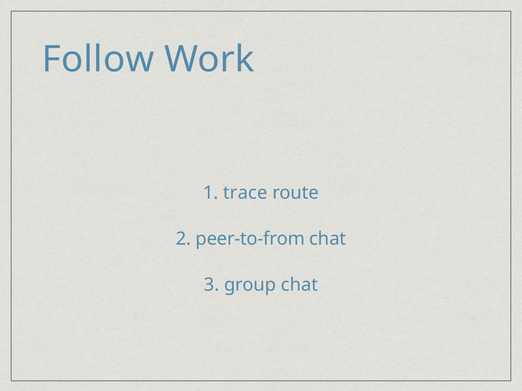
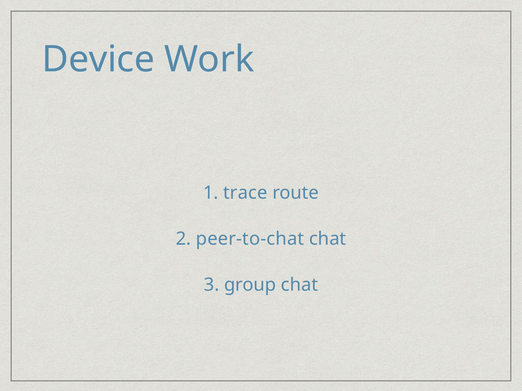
Follow: Follow -> Device (98, 59)
peer-to-from: peer-to-from -> peer-to-chat (250, 239)
